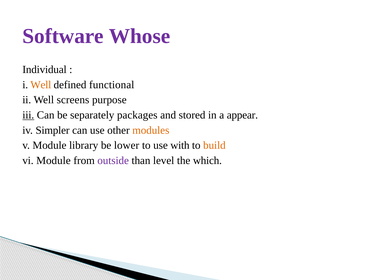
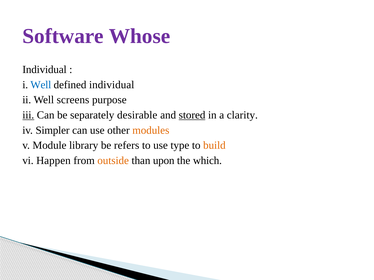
Well colour: orange -> blue (41, 85)
defined functional: functional -> individual (112, 85)
packages: packages -> desirable (137, 115)
stored underline: none -> present (192, 115)
appear: appear -> clarity (242, 115)
lower: lower -> refers (127, 146)
with: with -> type (180, 146)
vi Module: Module -> Happen (53, 161)
outside colour: purple -> orange (113, 161)
level: level -> upon (164, 161)
